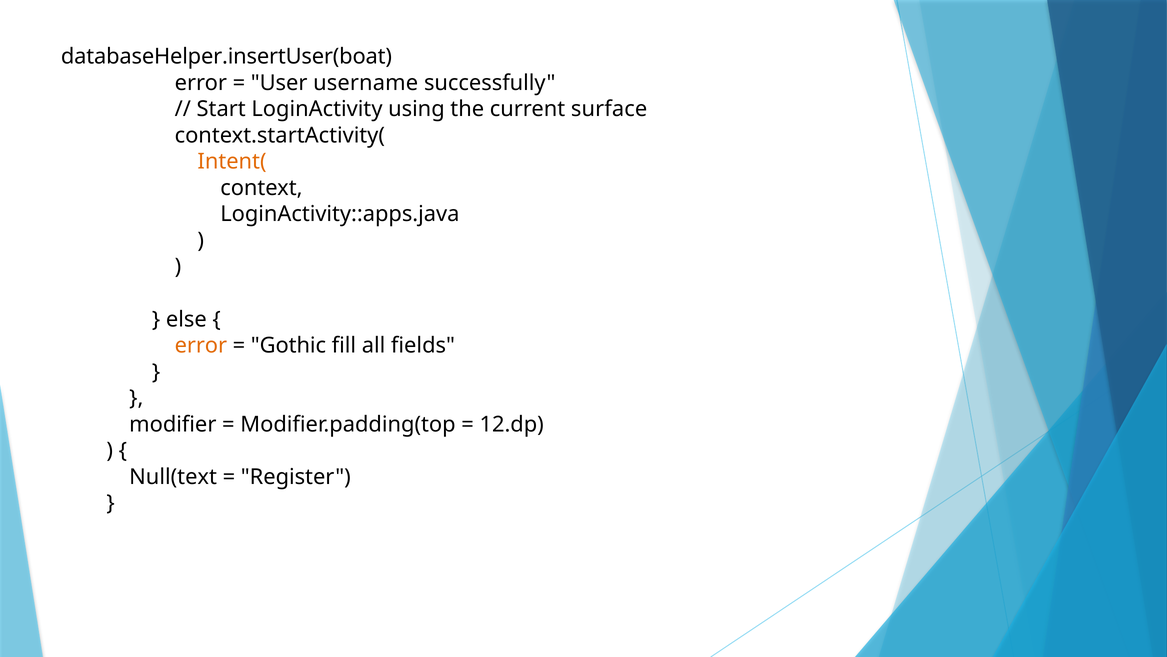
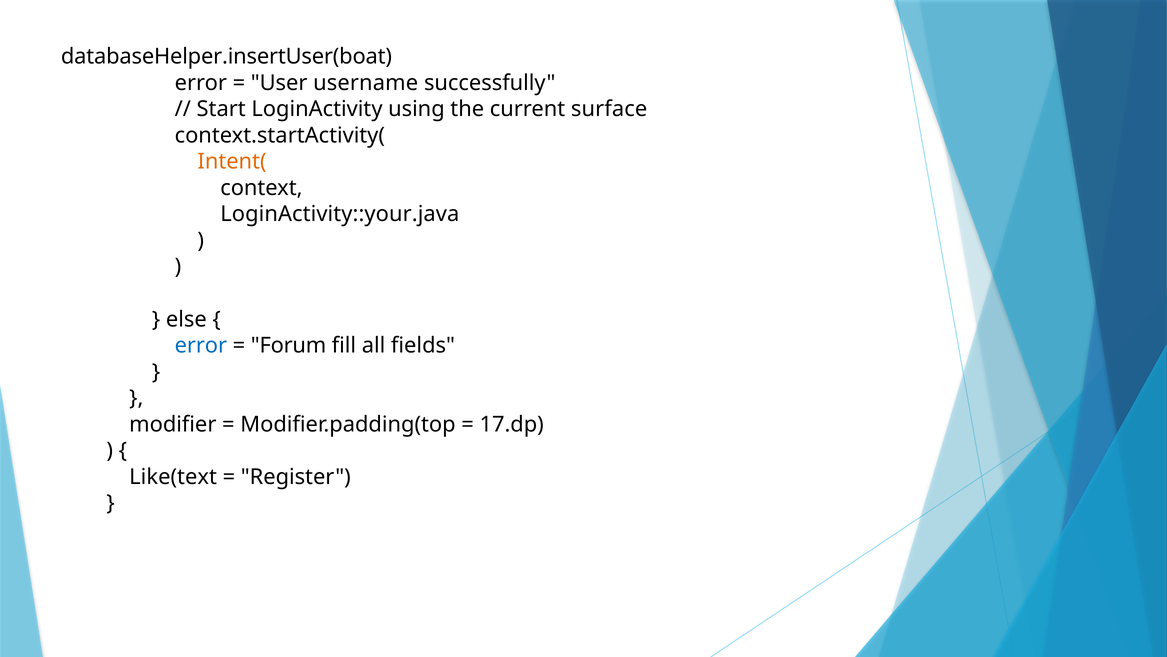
LoginActivity::apps.java: LoginActivity::apps.java -> LoginActivity::your.java (340, 214)
error colour: orange -> blue (201, 345)
Gothic: Gothic -> Forum (289, 345)
12.dp: 12.dp -> 17.dp (512, 424)
Null(text: Null(text -> Like(text (173, 477)
